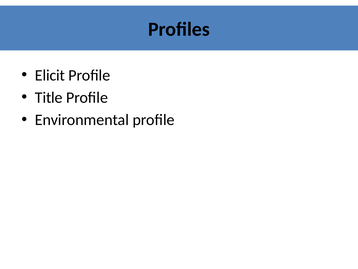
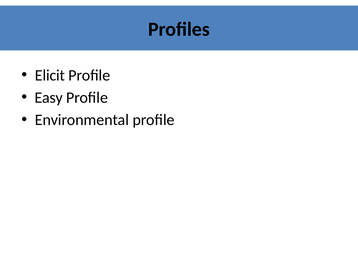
Title: Title -> Easy (49, 97)
